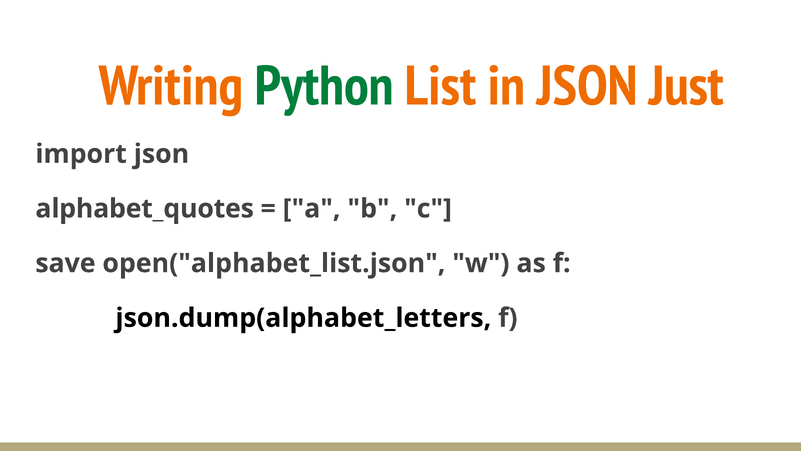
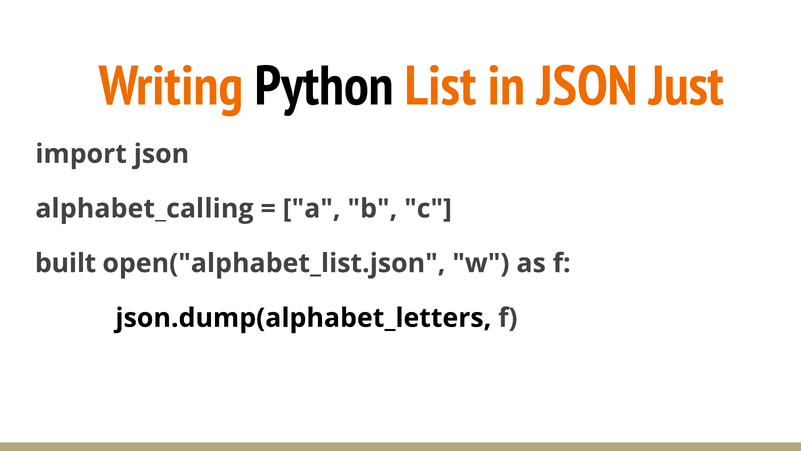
Python colour: green -> black (324, 86)
alphabet_quotes: alphabet_quotes -> alphabet_calling (144, 208)
save: save -> built (66, 263)
